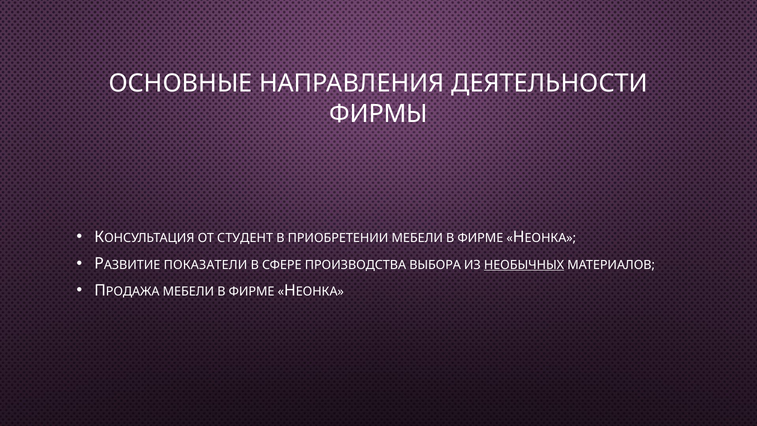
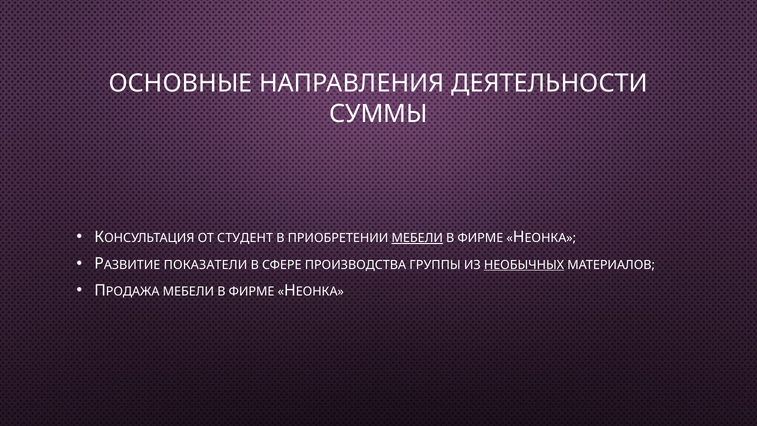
ФИРМЫ: ФИРМЫ -> СУММЫ (378, 114)
МЕБЕЛИ underline: none -> present (417, 238)
ВЫБОРА: ВЫБОРА -> ГРУППЫ (435, 265)
